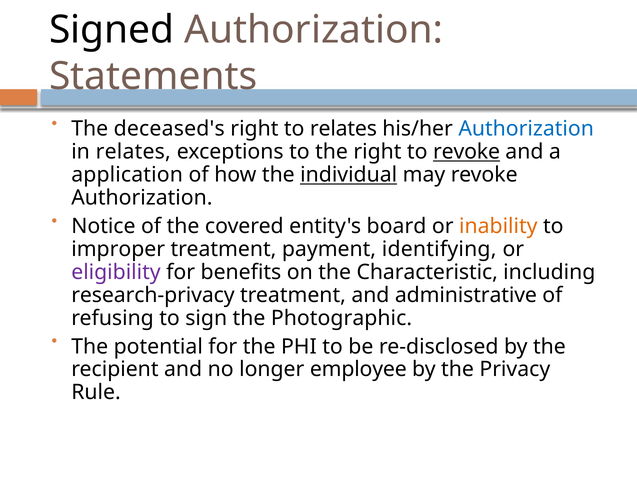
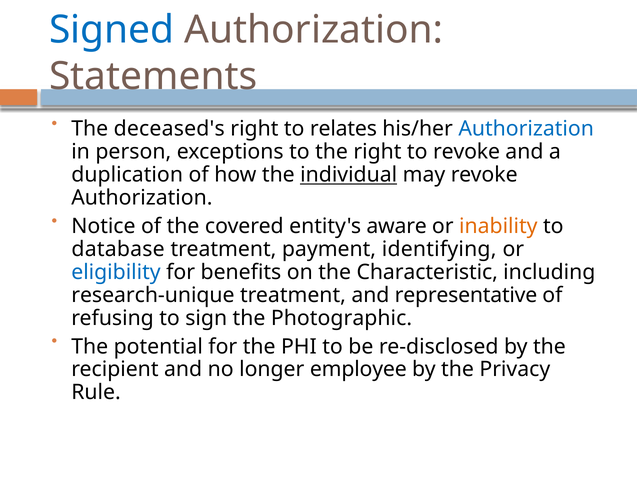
Signed colour: black -> blue (112, 30)
in relates: relates -> person (133, 152)
revoke underline: present -> none (467, 152)
application: application -> duplication (127, 175)
board: board -> aware (397, 226)
improper: improper -> database (118, 249)
eligibility colour: purple -> blue (116, 272)
research-privacy: research-privacy -> research-unique (153, 295)
administrative: administrative -> representative (466, 295)
